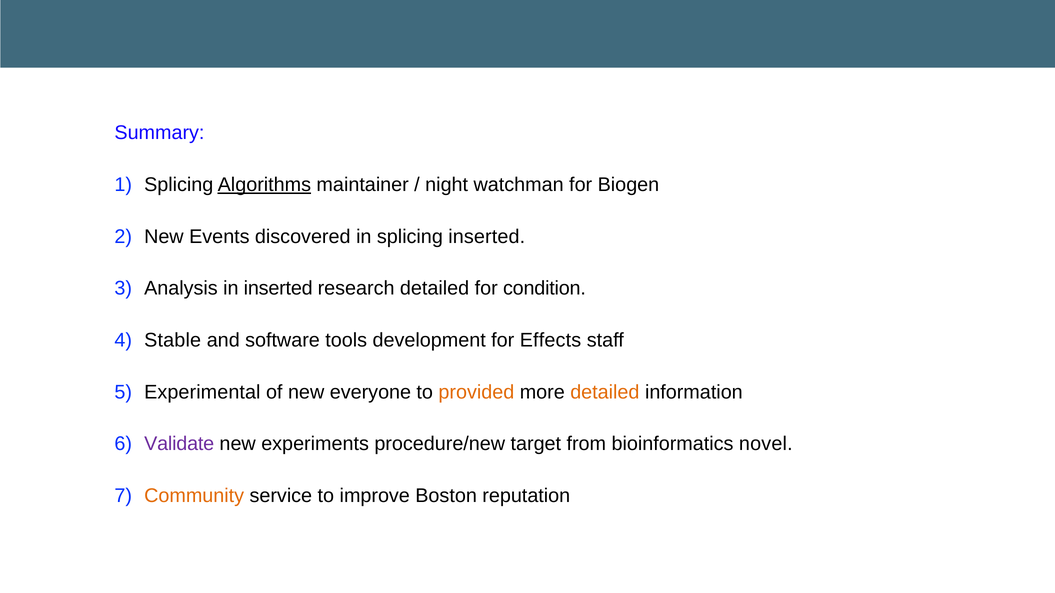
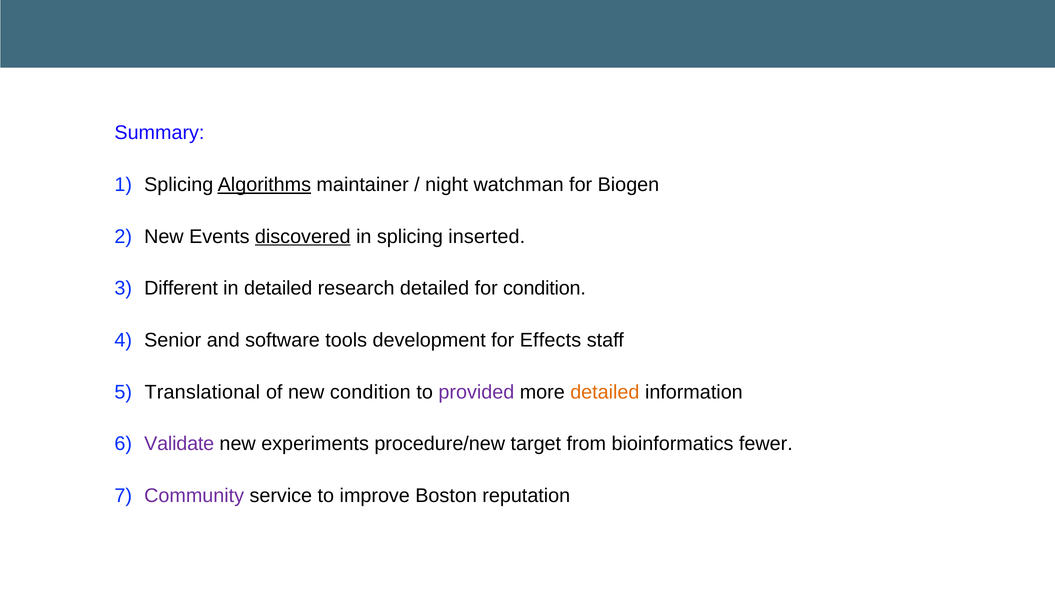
discovered underline: none -> present (303, 237)
Analysis: Analysis -> Different (181, 289)
in inserted: inserted -> detailed (278, 289)
Stable: Stable -> Senior (173, 340)
Experimental: Experimental -> Translational (202, 392)
new everyone: everyone -> condition (370, 392)
provided colour: orange -> purple (476, 392)
novel: novel -> fewer (766, 444)
Community colour: orange -> purple (194, 496)
